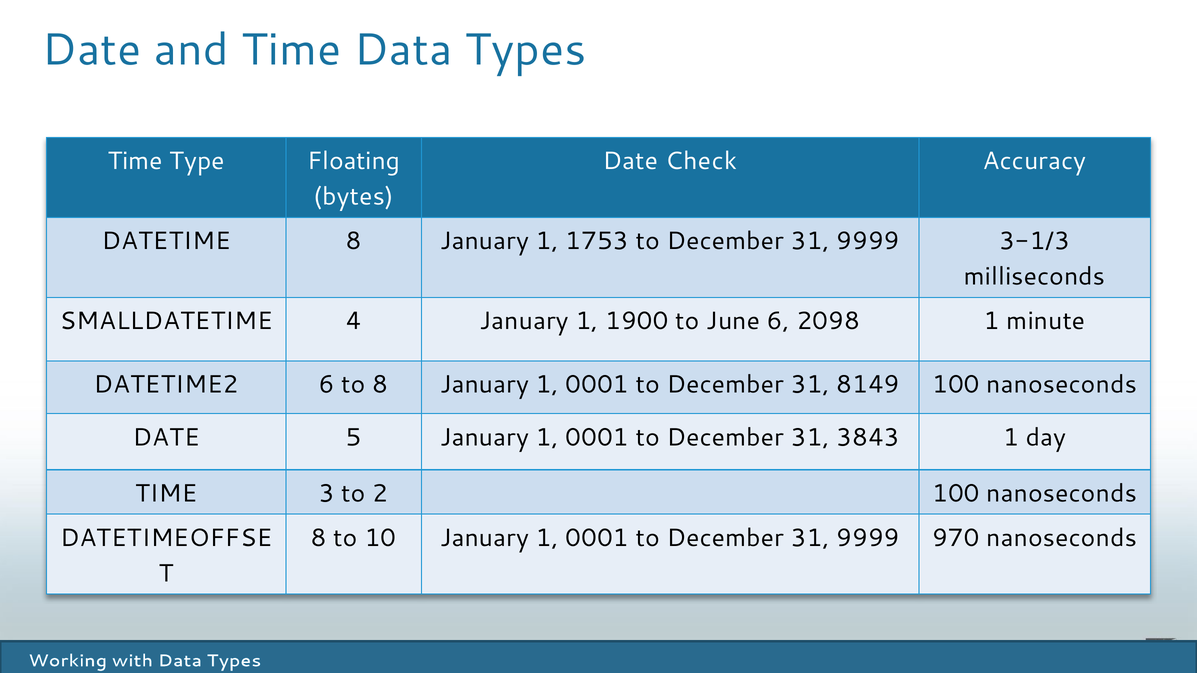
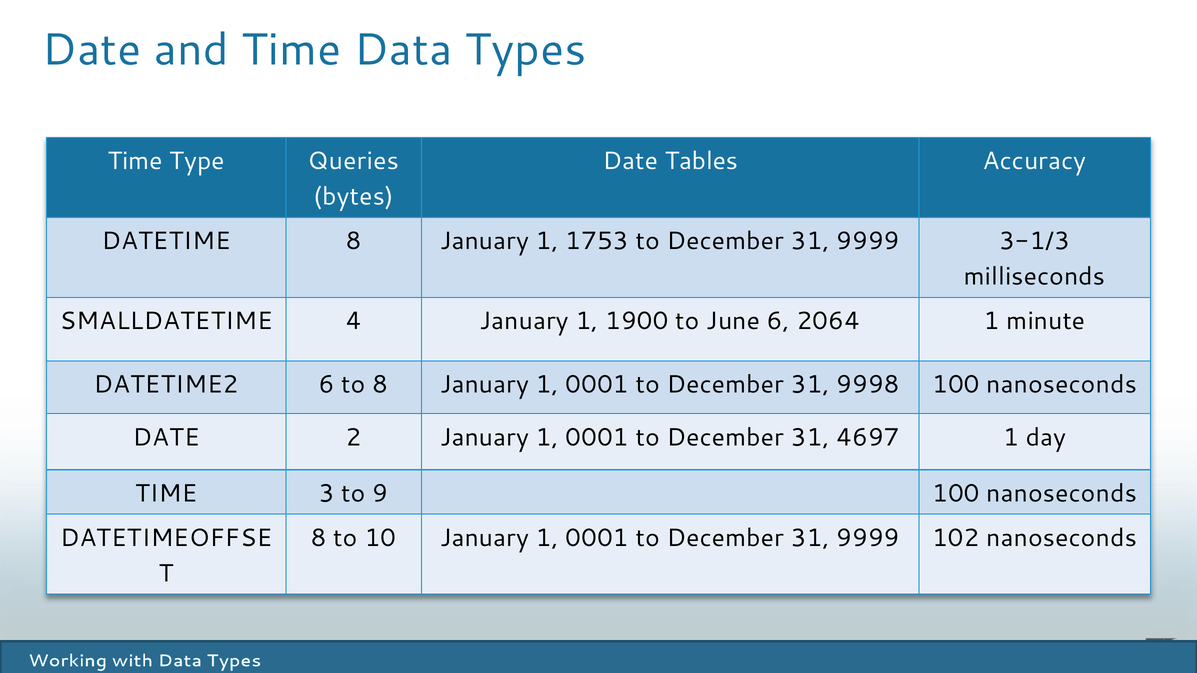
Floating: Floating -> Queries (354, 161)
Check: Check -> Tables (701, 161)
2098: 2098 -> 2064 (828, 321)
8149: 8149 -> 9998 (868, 385)
5: 5 -> 2 (354, 437)
3843: 3843 -> 4697 (868, 437)
2: 2 -> 9 (380, 494)
970: 970 -> 102 (956, 538)
